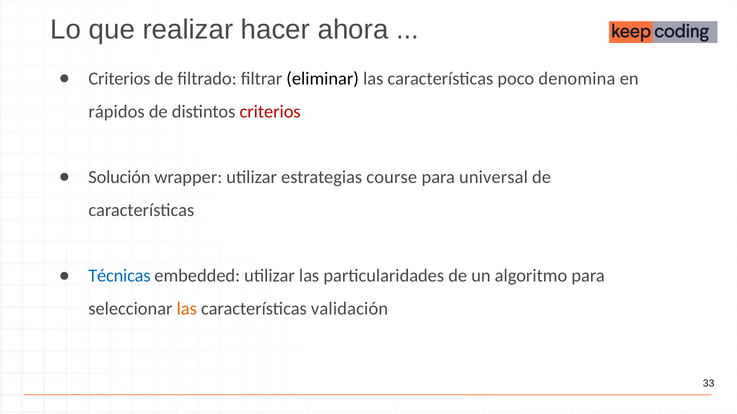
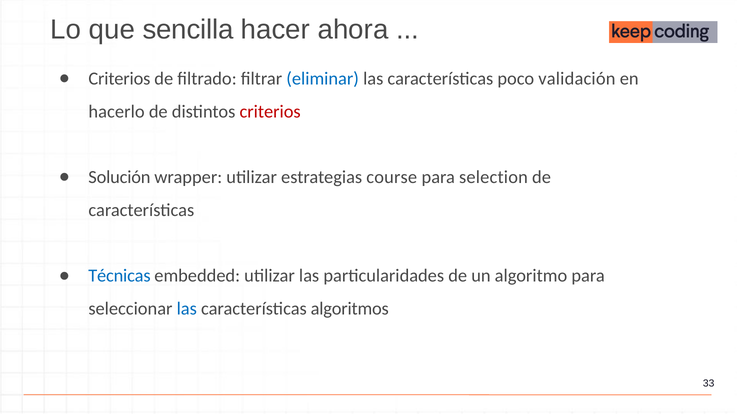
realizar: realizar -> sencilla (188, 30)
eliminar colour: black -> blue (323, 79)
denomina: denomina -> validación (577, 79)
rápidos: rápidos -> hacerlo (117, 112)
universal: universal -> selection (493, 178)
las colour: orange -> blue (187, 309)
validación: validación -> algoritmos (350, 309)
